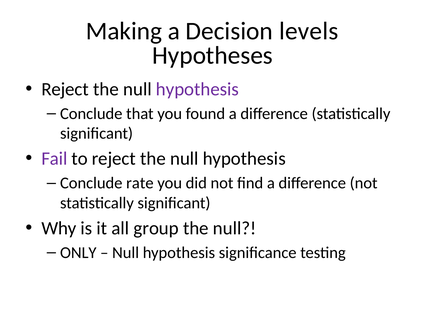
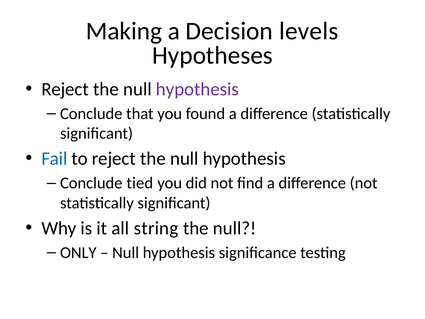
Fail colour: purple -> blue (54, 159)
rate: rate -> tied (140, 183)
group: group -> string (156, 228)
